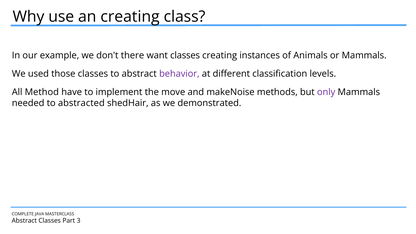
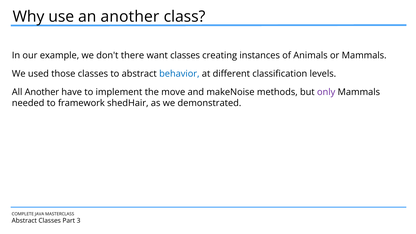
an creating: creating -> another (130, 17)
behavior colour: purple -> blue (179, 74)
All Method: Method -> Another (42, 92)
abstracted: abstracted -> framework (81, 103)
